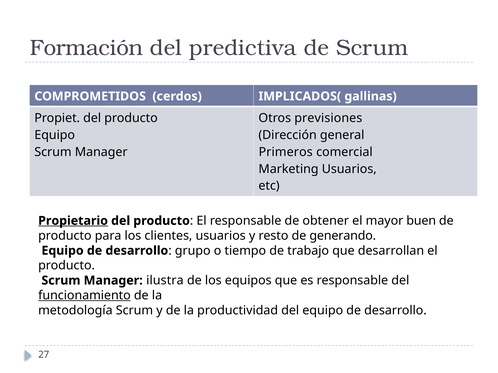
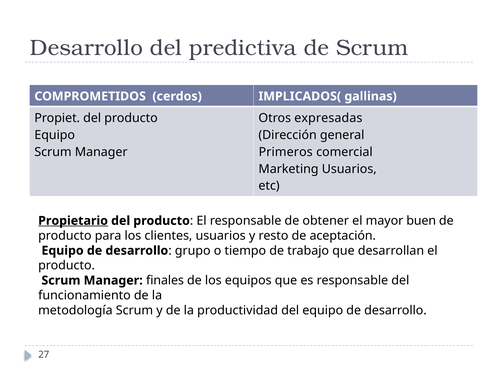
Formación: Formación -> Desarrollo (86, 48)
previsiones: previsiones -> expresadas (328, 118)
generando: generando -> aceptación (343, 236)
ilustra: ilustra -> finales (165, 281)
funcionamiento underline: present -> none (84, 296)
